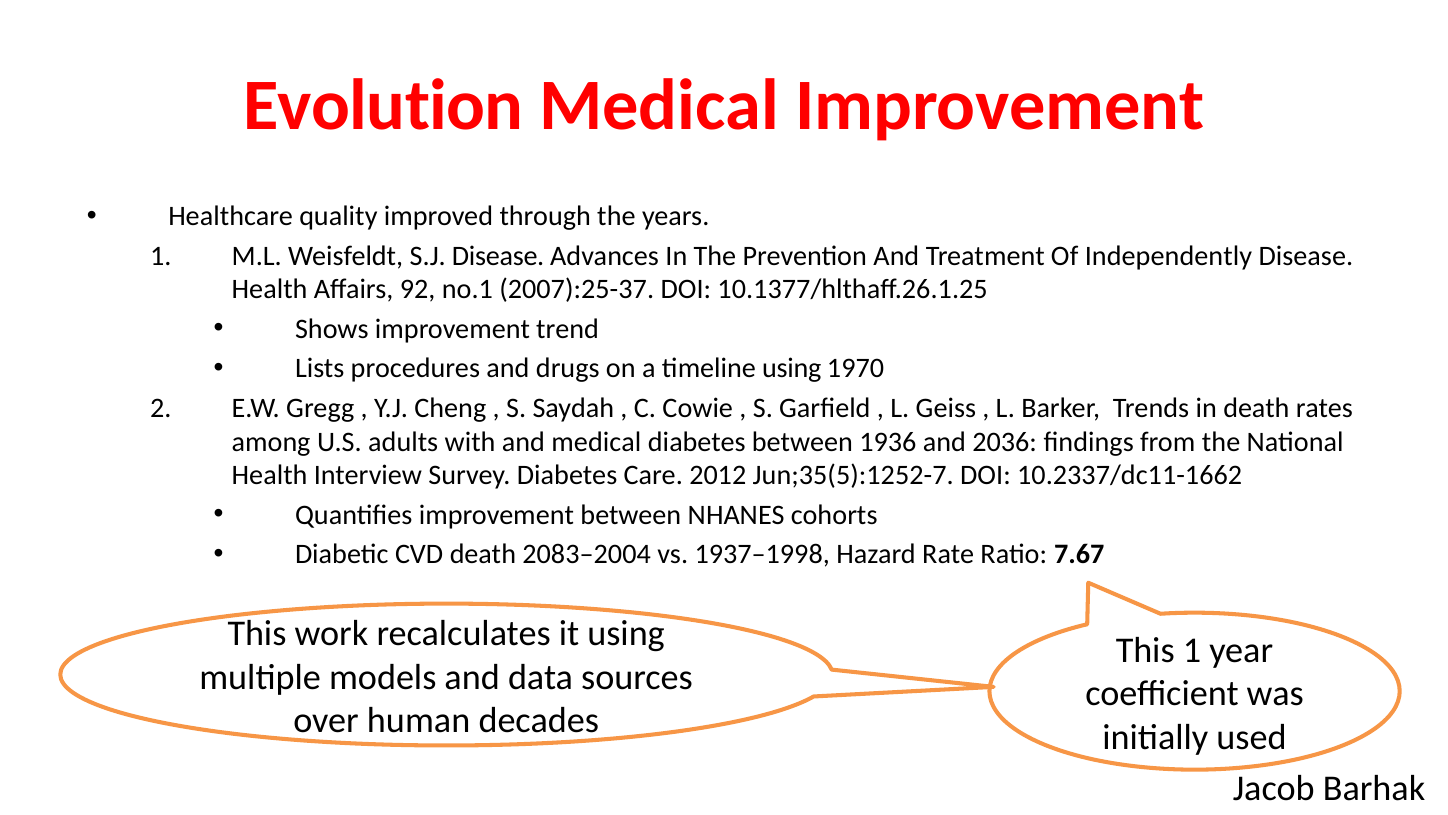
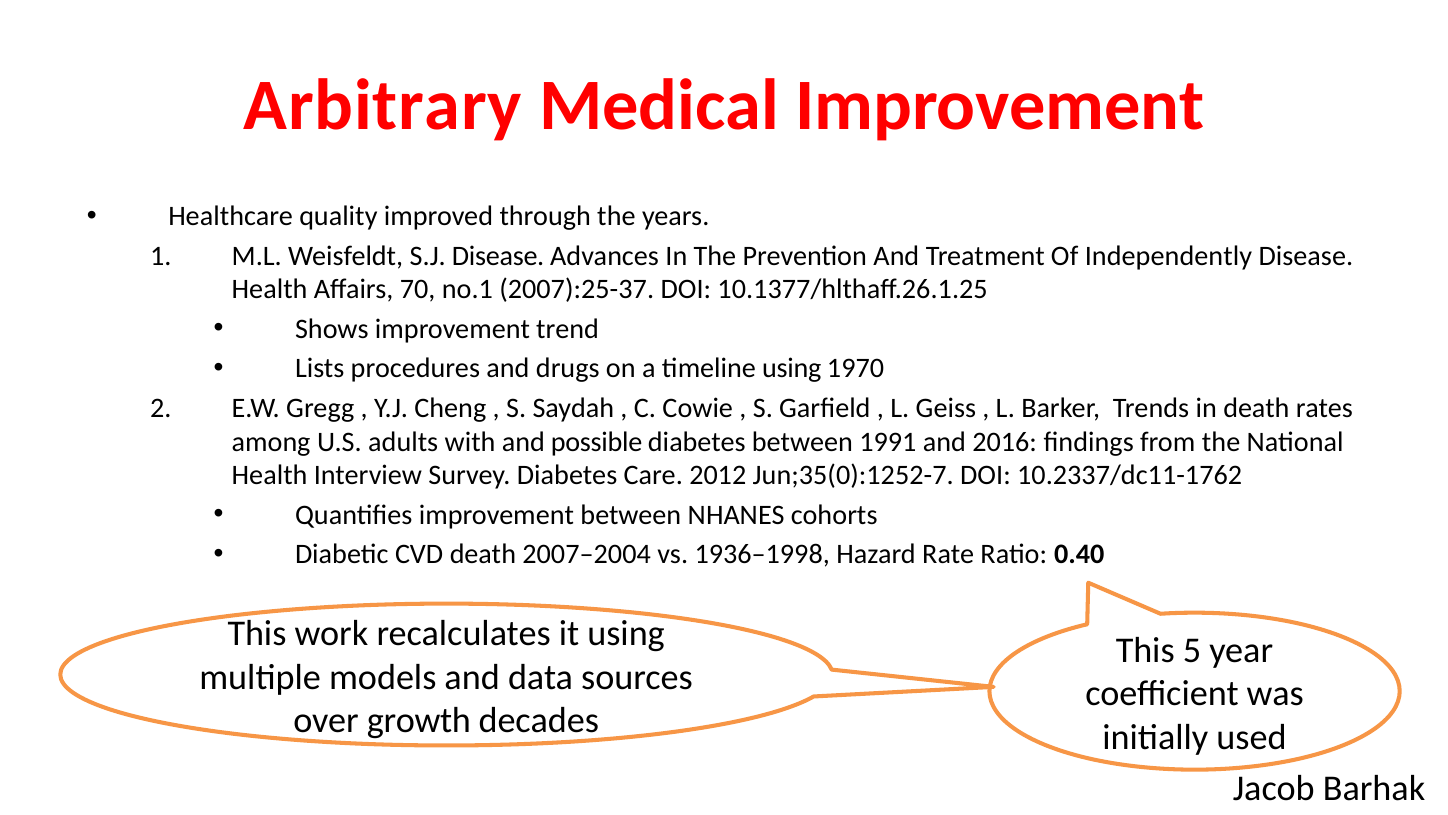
Evolution: Evolution -> Arbitrary (383, 106)
92: 92 -> 70 (418, 289)
and medical: medical -> possible (597, 442)
1936: 1936 -> 1991 (888, 442)
2036: 2036 -> 2016 (1005, 442)
Jun;35(5):1252-7: Jun;35(5):1252-7 -> Jun;35(0):1252-7 (853, 475)
10.2337/dc11-1662: 10.2337/dc11-1662 -> 10.2337/dc11-1762 (1130, 475)
2083–2004: 2083–2004 -> 2007–2004 (587, 554)
1937–1998: 1937–1998 -> 1936–1998 (762, 554)
7.67: 7.67 -> 0.40 (1079, 554)
This 1: 1 -> 5 (1192, 650)
human: human -> growth (419, 720)
